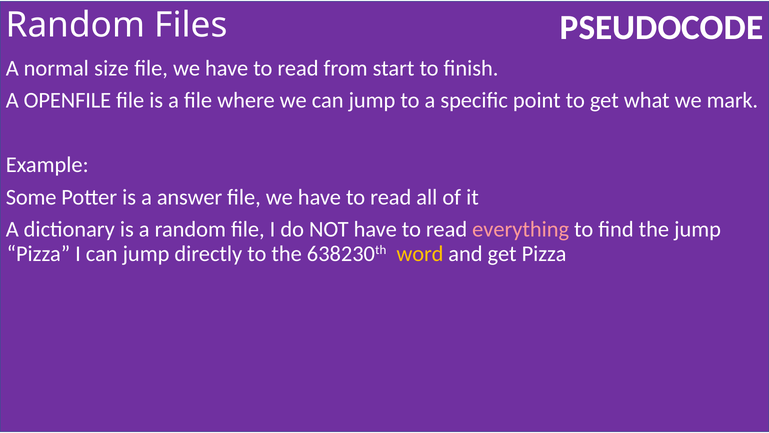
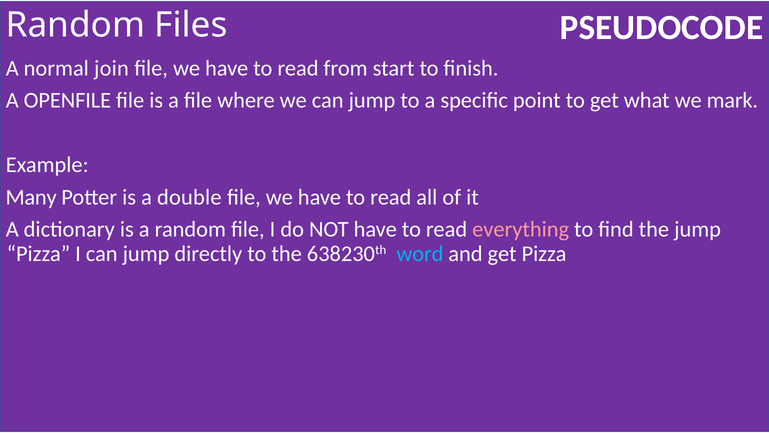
size: size -> join (111, 68)
Some: Some -> Many (31, 197)
answer: answer -> double (189, 197)
word colour: yellow -> light blue (420, 253)
